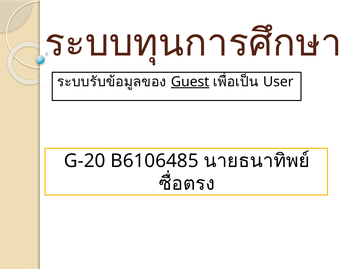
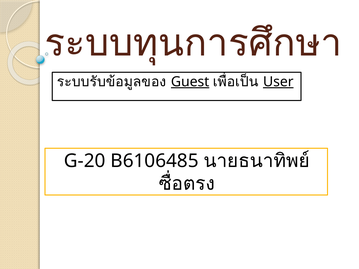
User underline: none -> present (278, 82)
